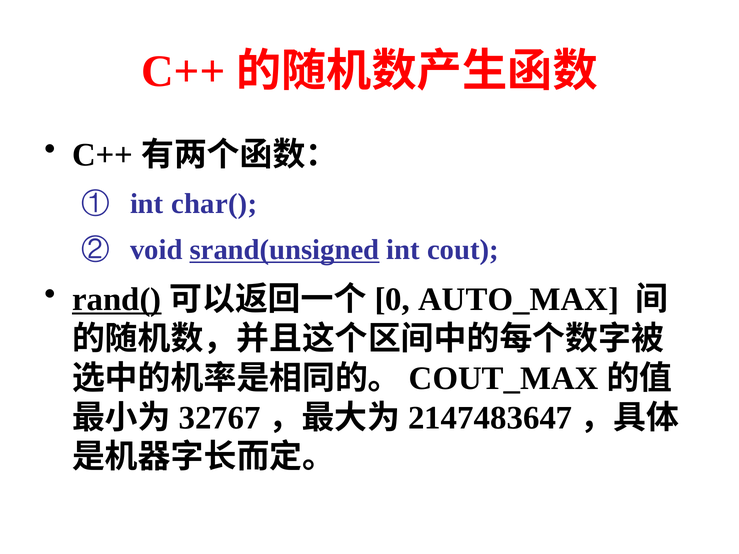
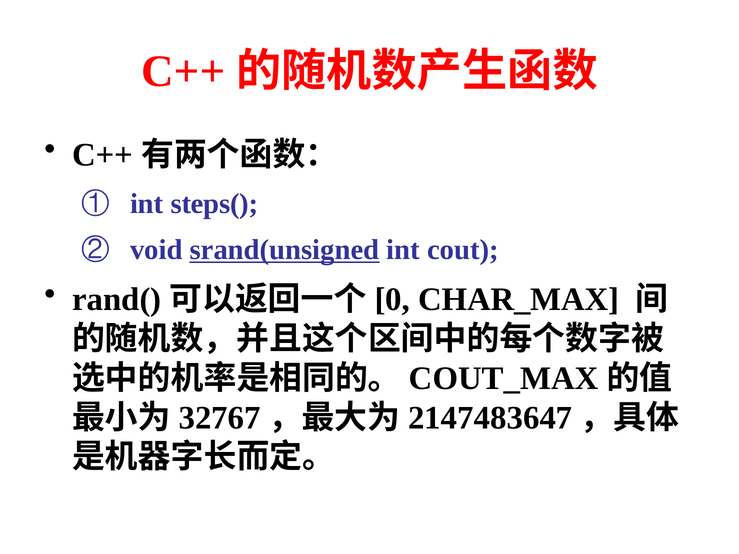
char(: char( -> steps( (215, 204)
rand( underline: present -> none (117, 300)
AUTO_MAX: AUTO_MAX -> CHAR_MAX (519, 300)
